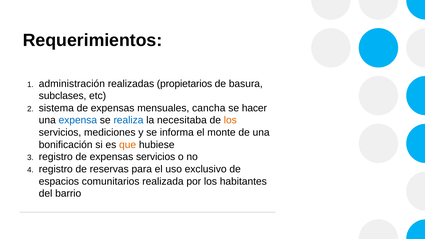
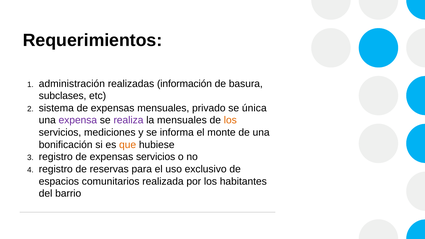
propietarios: propietarios -> información (184, 84)
cancha: cancha -> privado (209, 108)
hacer: hacer -> única (254, 108)
expensa colour: blue -> purple (78, 120)
realiza colour: blue -> purple (128, 120)
la necesitaba: necesitaba -> mensuales (182, 120)
